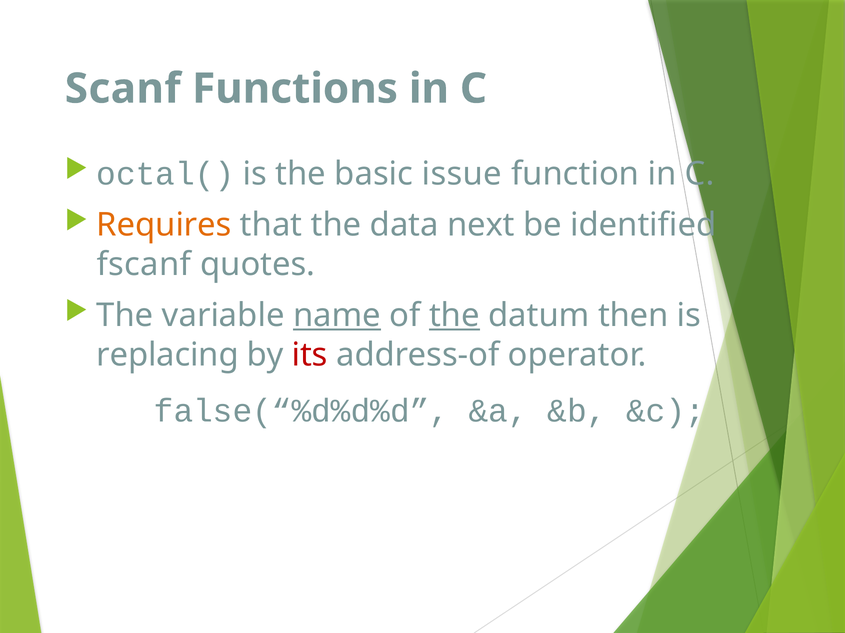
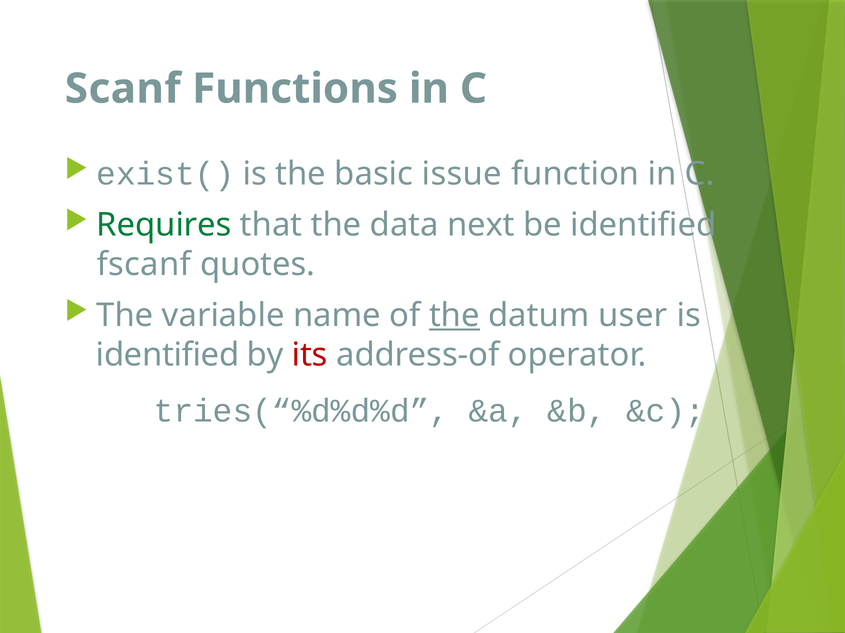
octal(: octal( -> exist( (165, 174)
Requires colour: orange -> green (164, 225)
name underline: present -> none (337, 316)
then: then -> user (633, 316)
replacing: replacing -> identified (168, 355)
false(“%d%d%d: false(“%d%d%d -> tries(“%d%d%d (301, 411)
